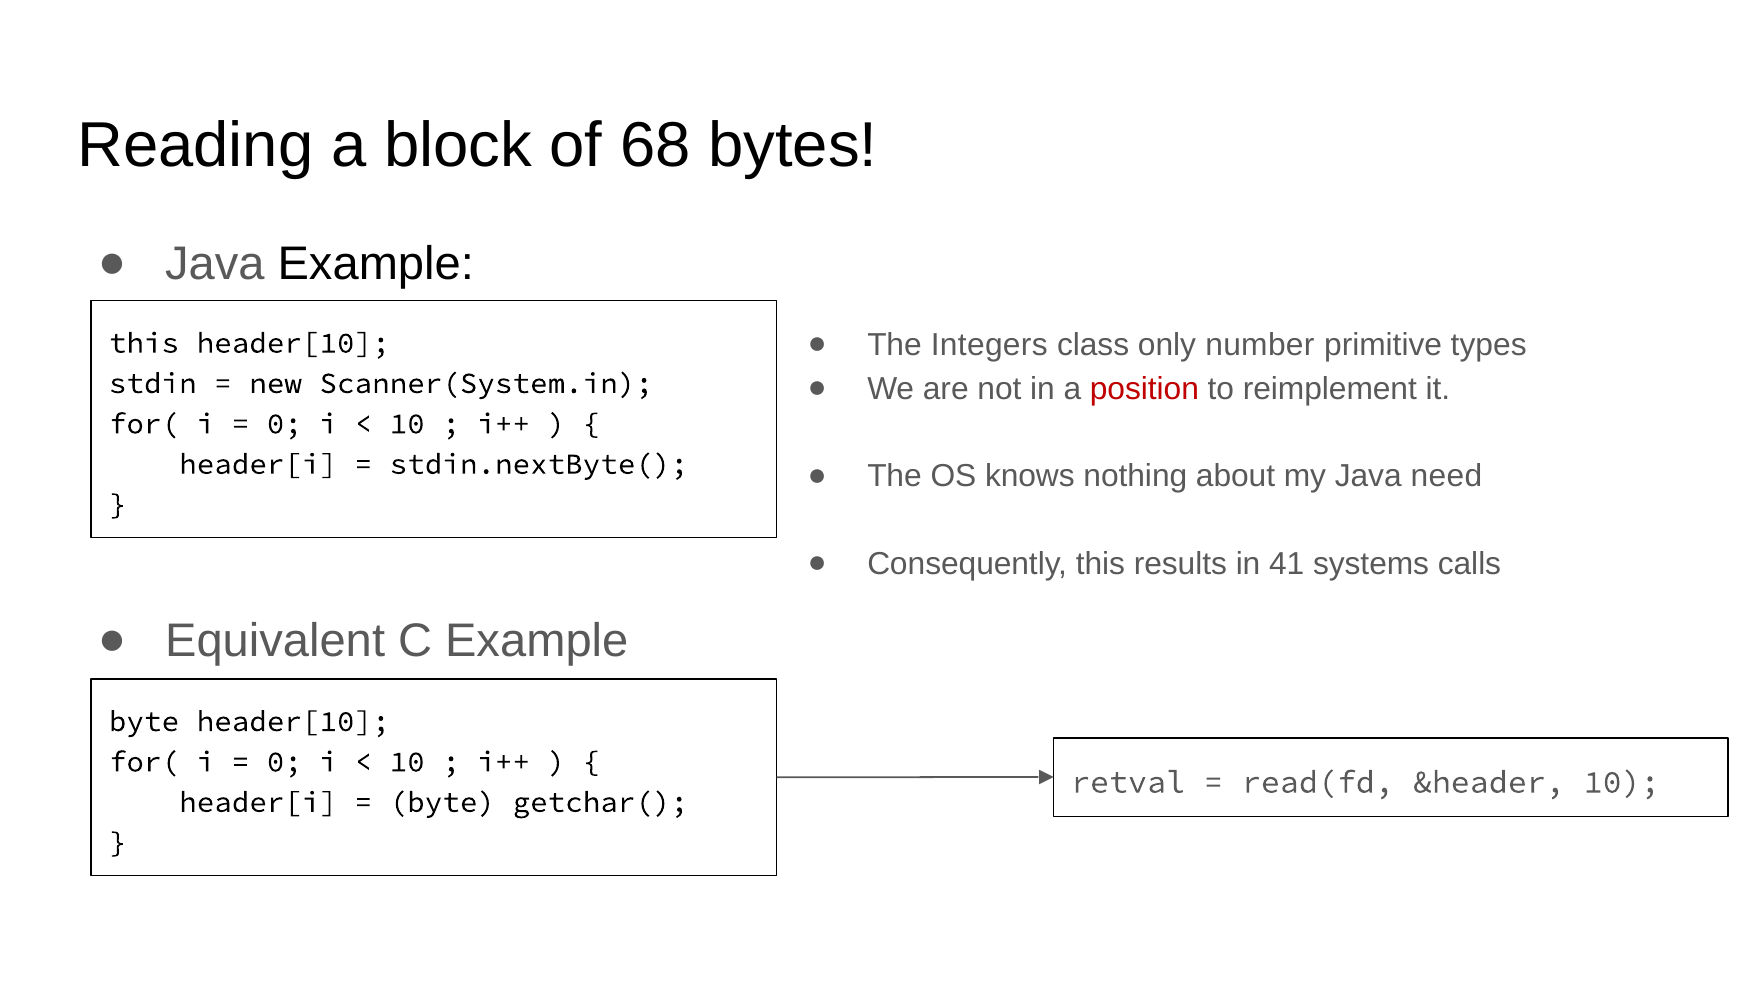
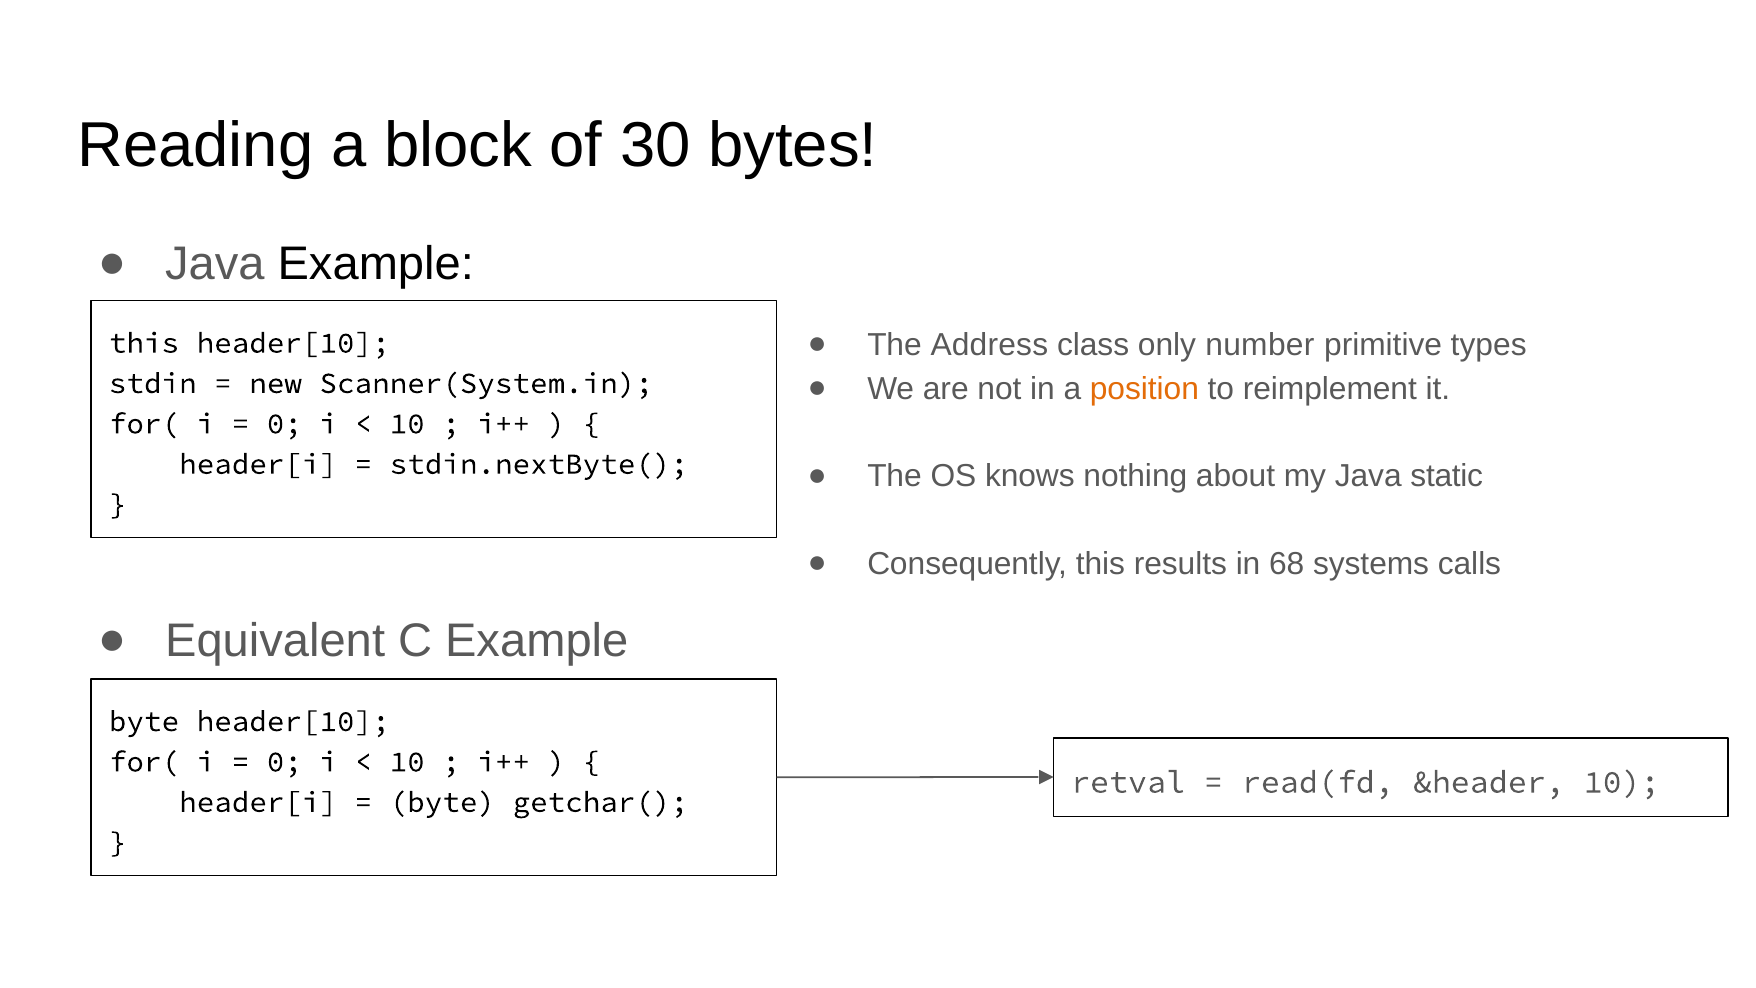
68: 68 -> 30 (655, 145)
Integers: Integers -> Address (989, 345)
position colour: red -> orange (1144, 389)
need: need -> static (1447, 476)
41: 41 -> 68 (1287, 564)
